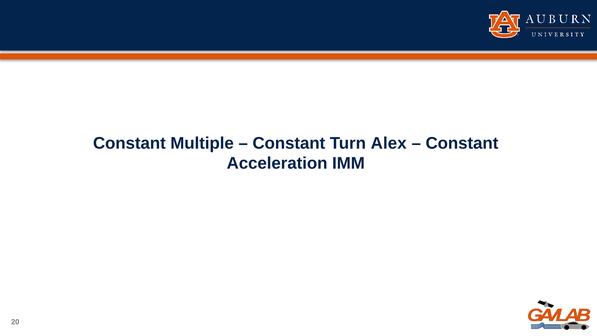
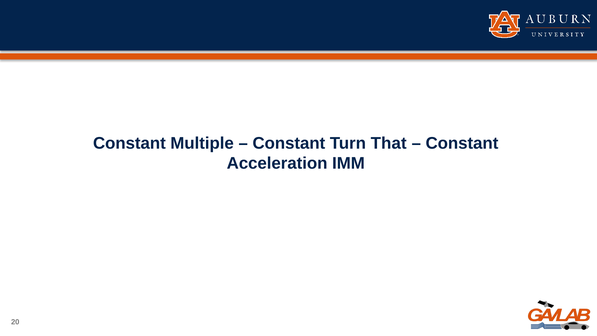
Alex: Alex -> That (389, 143)
